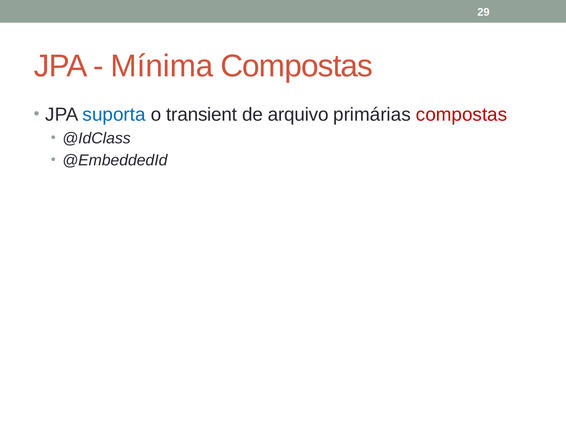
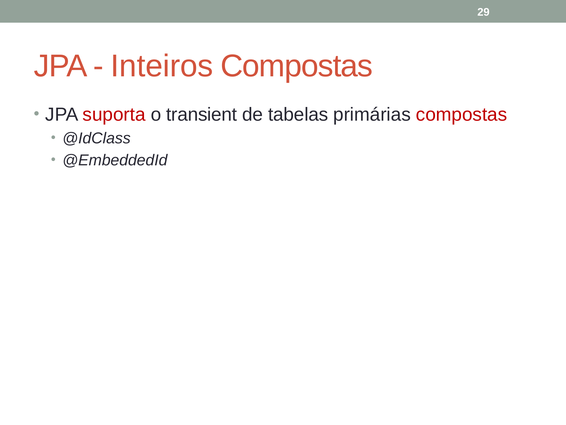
Mínima: Mínima -> Inteiros (162, 66)
suporta colour: blue -> red (114, 115)
arquivo: arquivo -> tabelas (298, 115)
